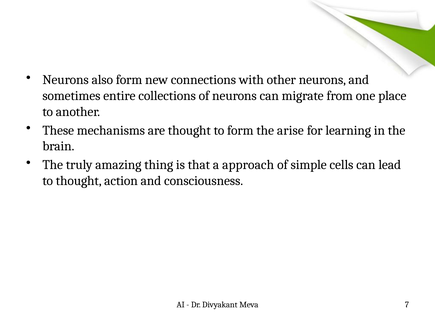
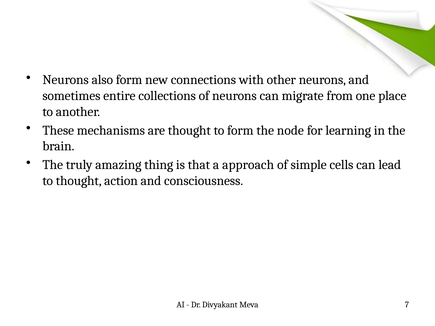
arise: arise -> node (290, 130)
